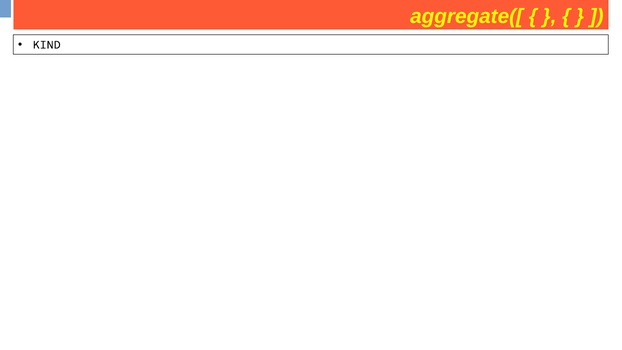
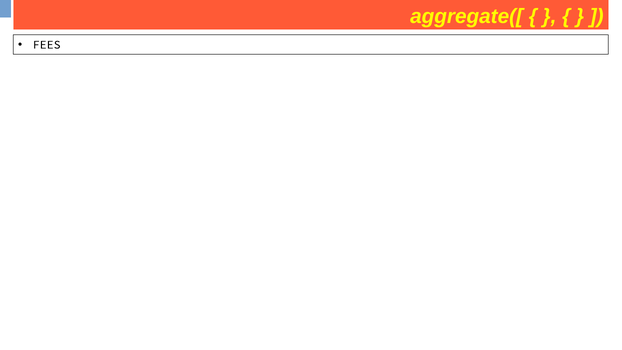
KIND: KIND -> FEES (47, 45)
